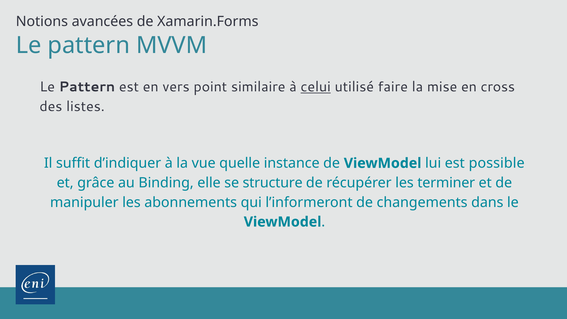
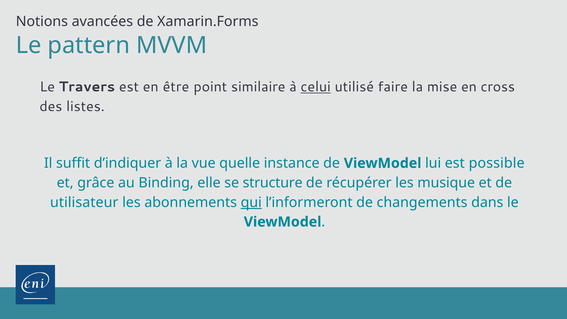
Pattern: Pattern -> Travers (87, 87)
vers: vers -> être (176, 87)
terminer: terminer -> musique (446, 183)
manipuler: manipuler -> utilisateur (84, 202)
qui underline: none -> present (251, 202)
